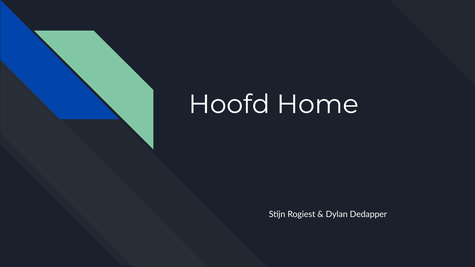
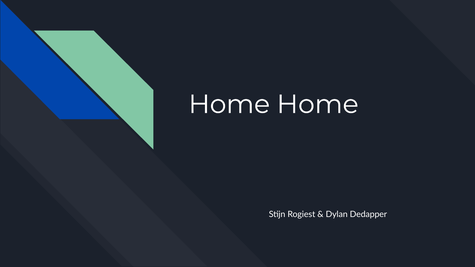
Hoofd: Hoofd -> Home (229, 104)
